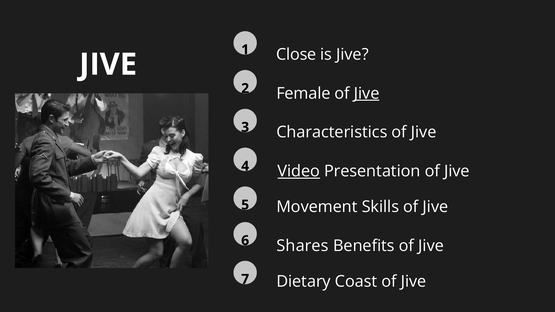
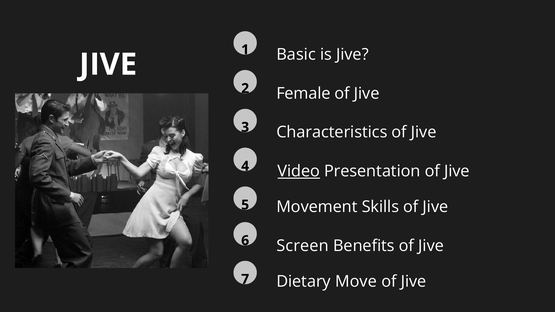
Close: Close -> Basic (296, 54)
Jive underline: present -> none (367, 93)
Shares: Shares -> Screen (303, 246)
Coast: Coast -> Move (356, 282)
